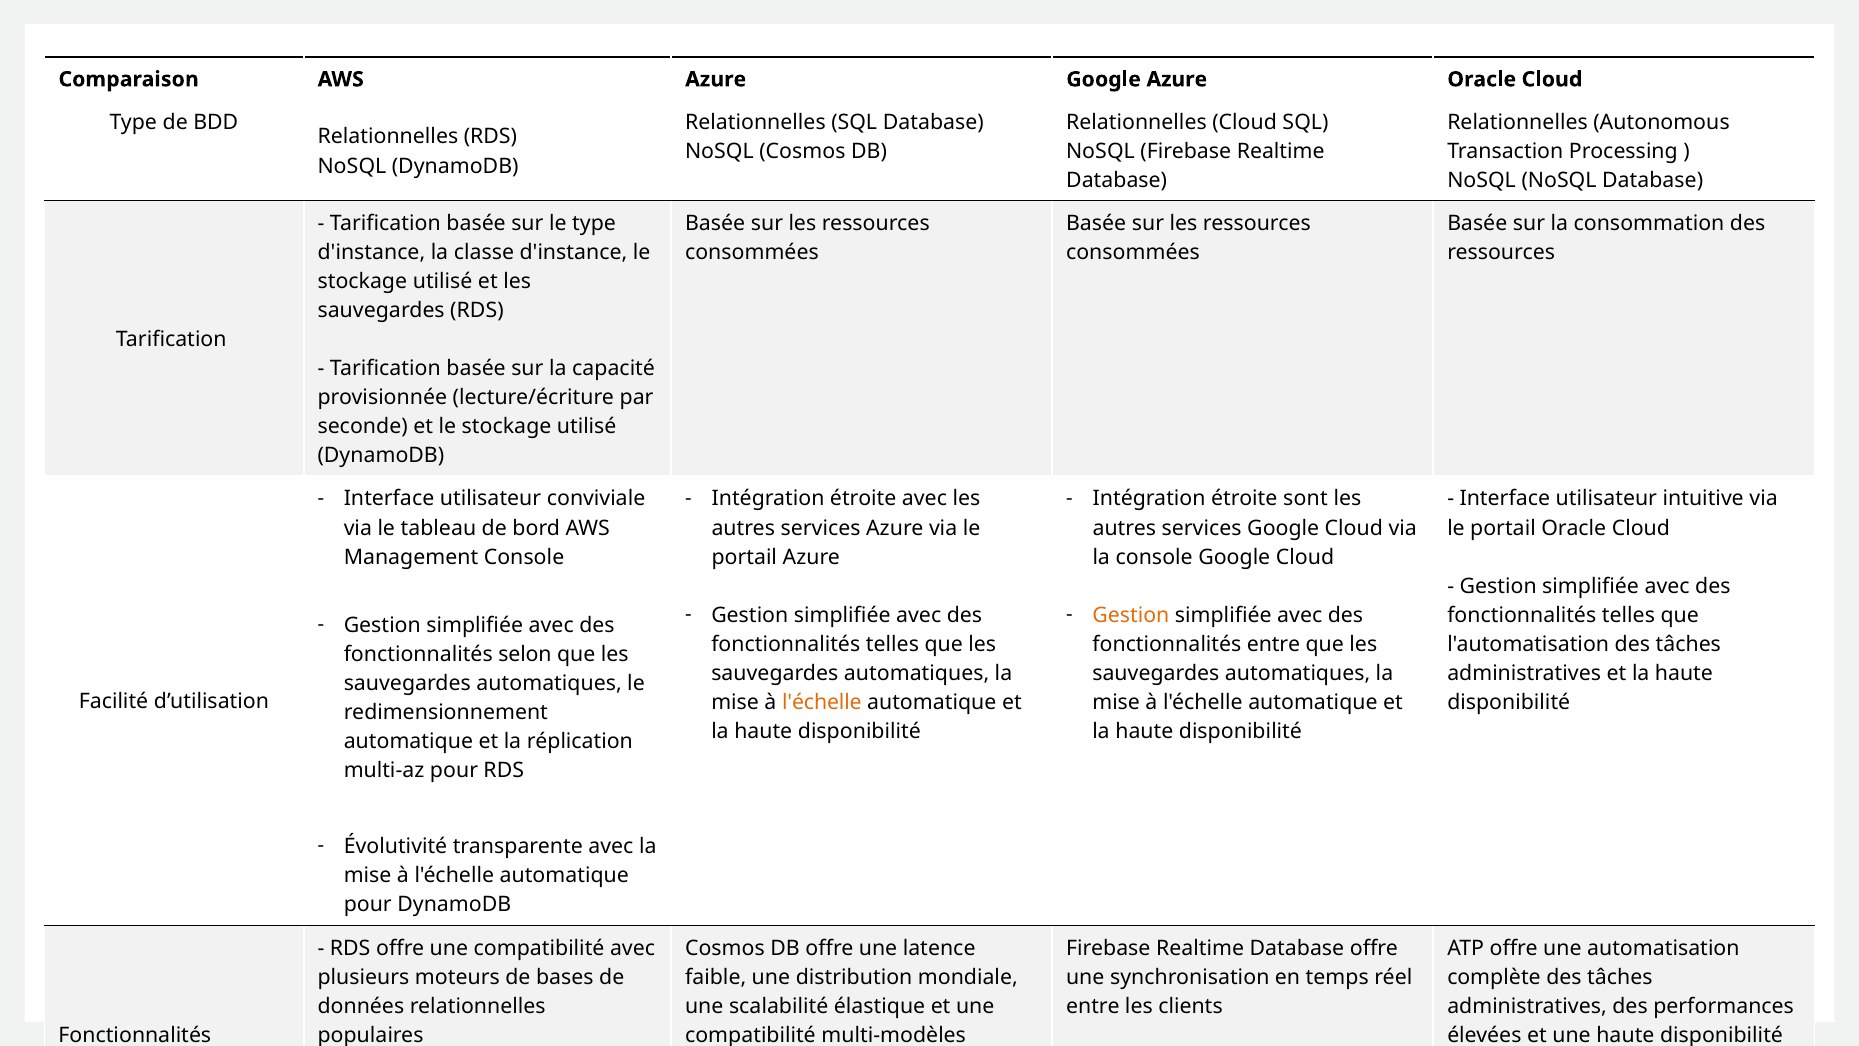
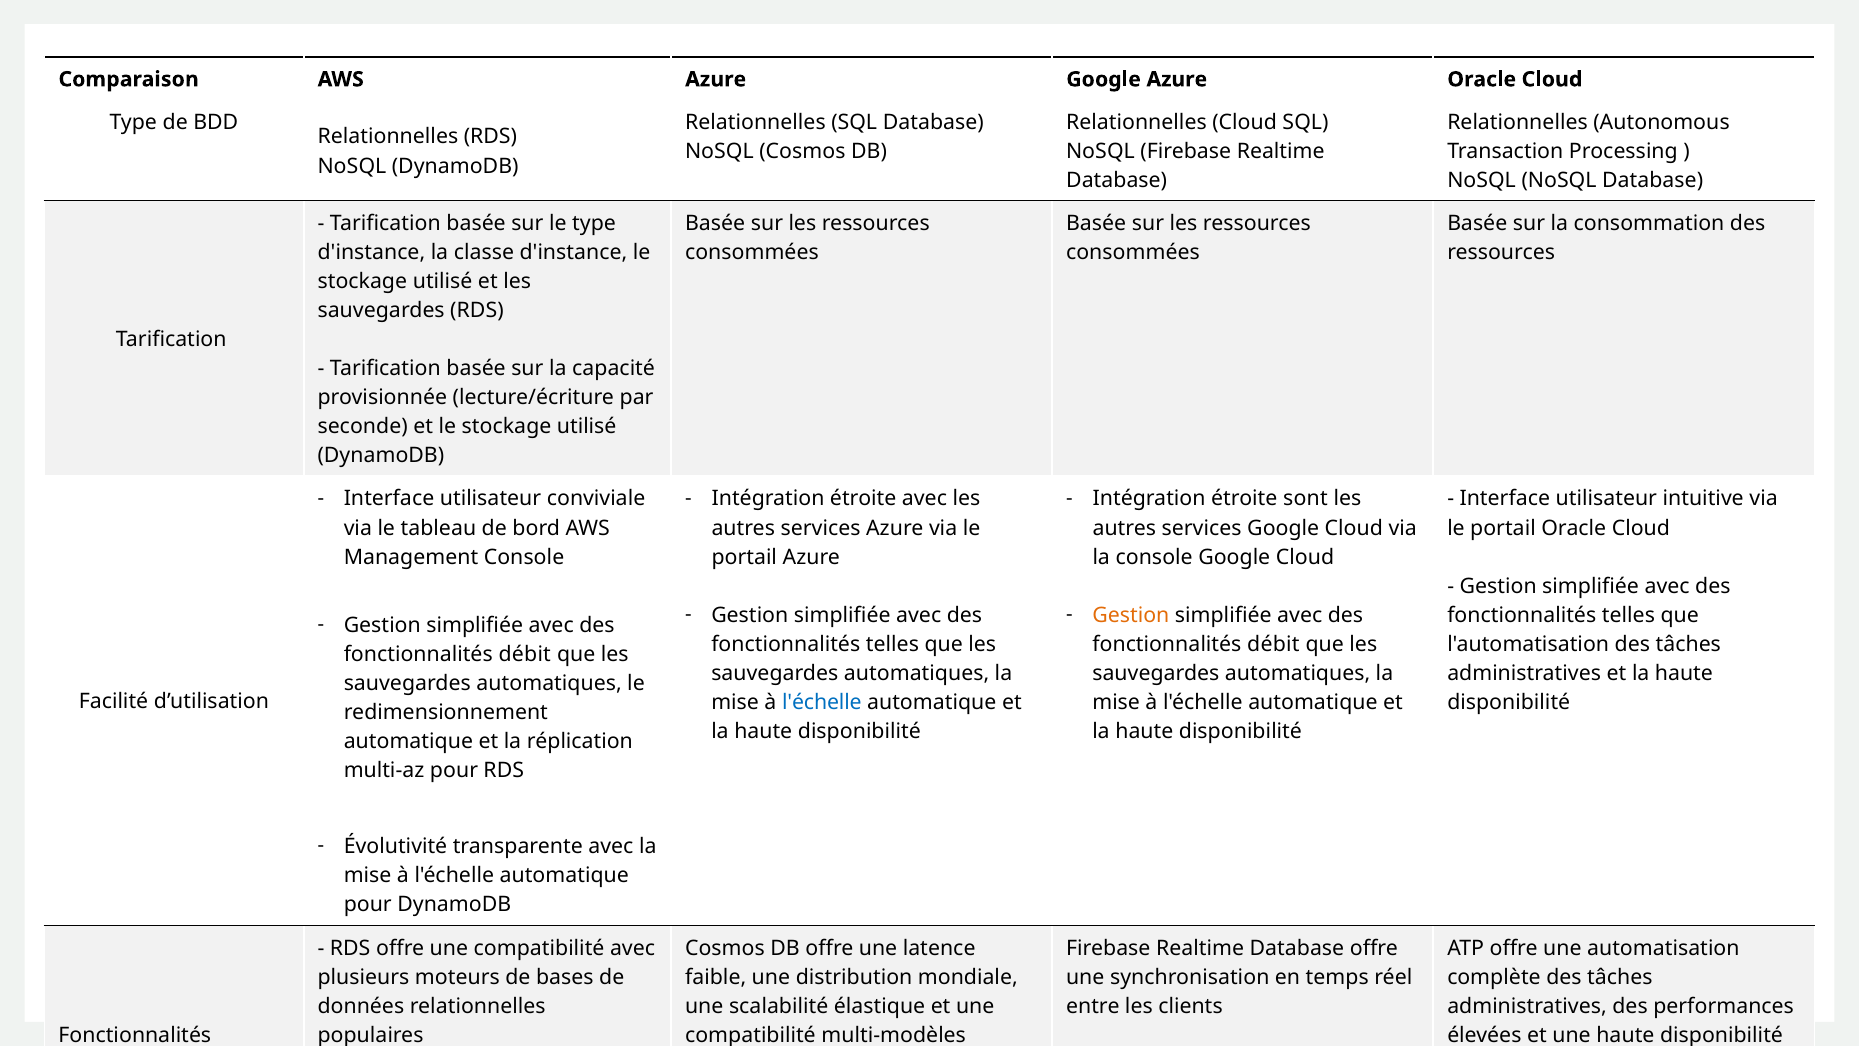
entre: entre -> débit (1273, 644)
selon: selon -> débit (525, 654)
l'échelle colour: orange -> blue (822, 702)
